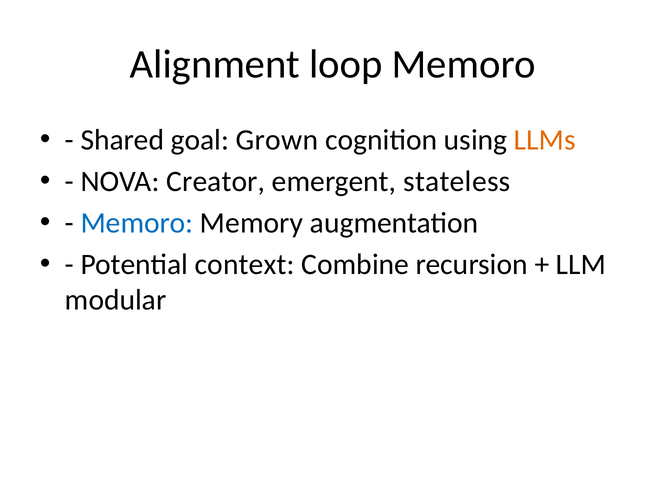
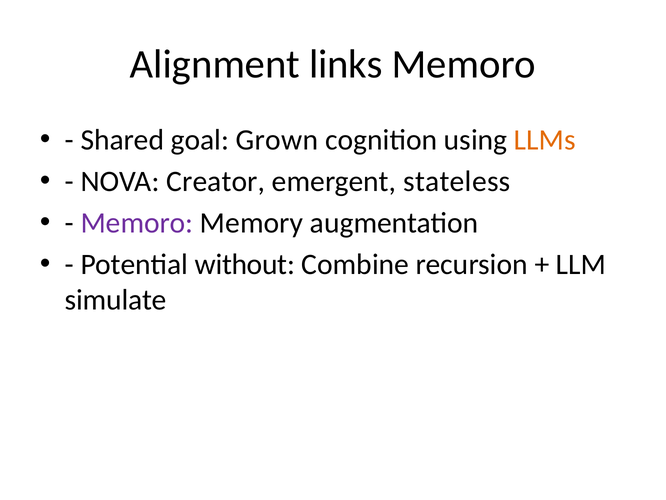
loop: loop -> links (346, 64)
Memoro colour: blue -> purple (137, 223)
context: context -> without (245, 264)
modular: modular -> simulate (116, 300)
